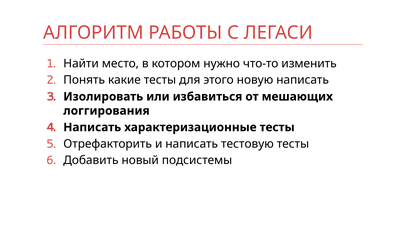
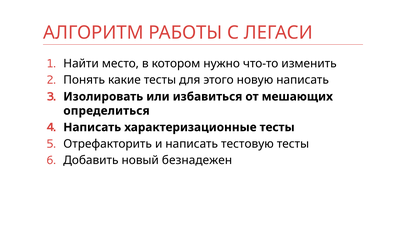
логгирования: логгирования -> определиться (106, 111)
подсистемы: подсистемы -> безнадежен (197, 161)
